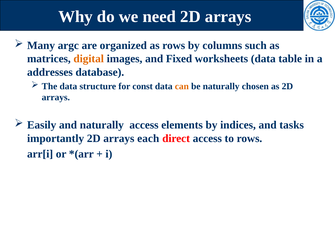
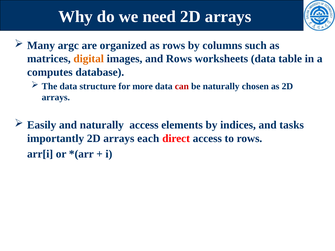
and Fixed: Fixed -> Rows (179, 59)
addresses: addresses -> computes (50, 72)
const: const -> more (143, 86)
can colour: orange -> red (182, 86)
